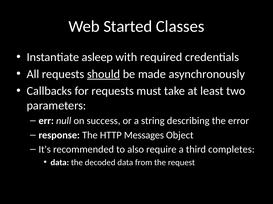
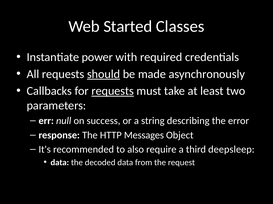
asleep: asleep -> power (97, 57)
requests underline: none -> present (113, 91)
completes: completes -> deepsleep (231, 150)
